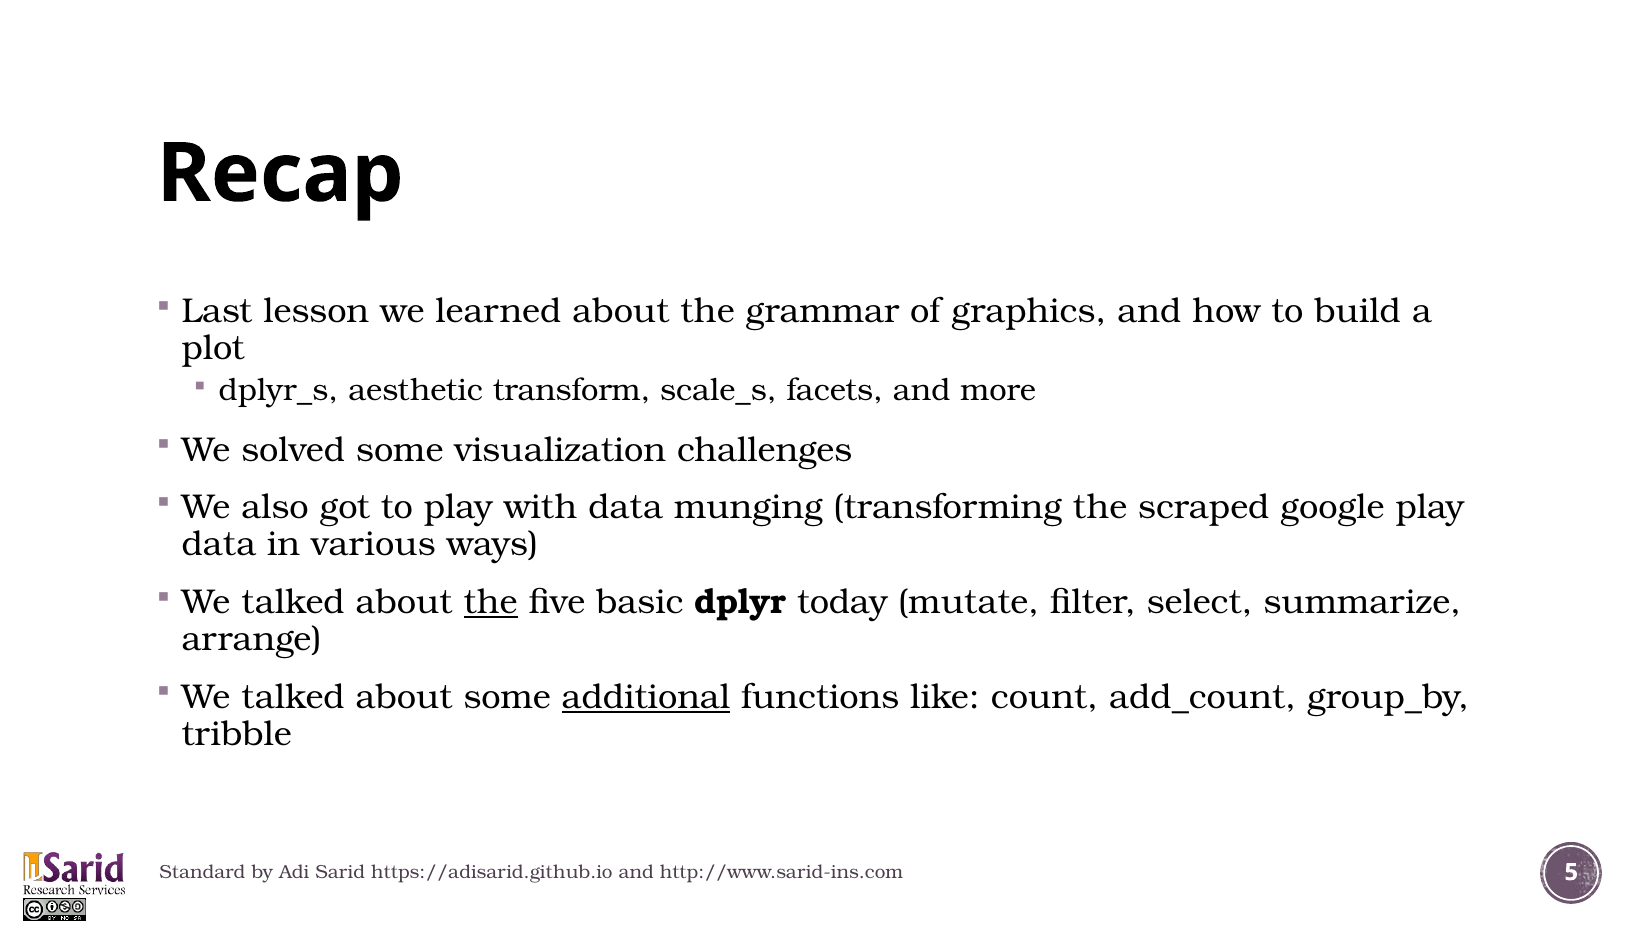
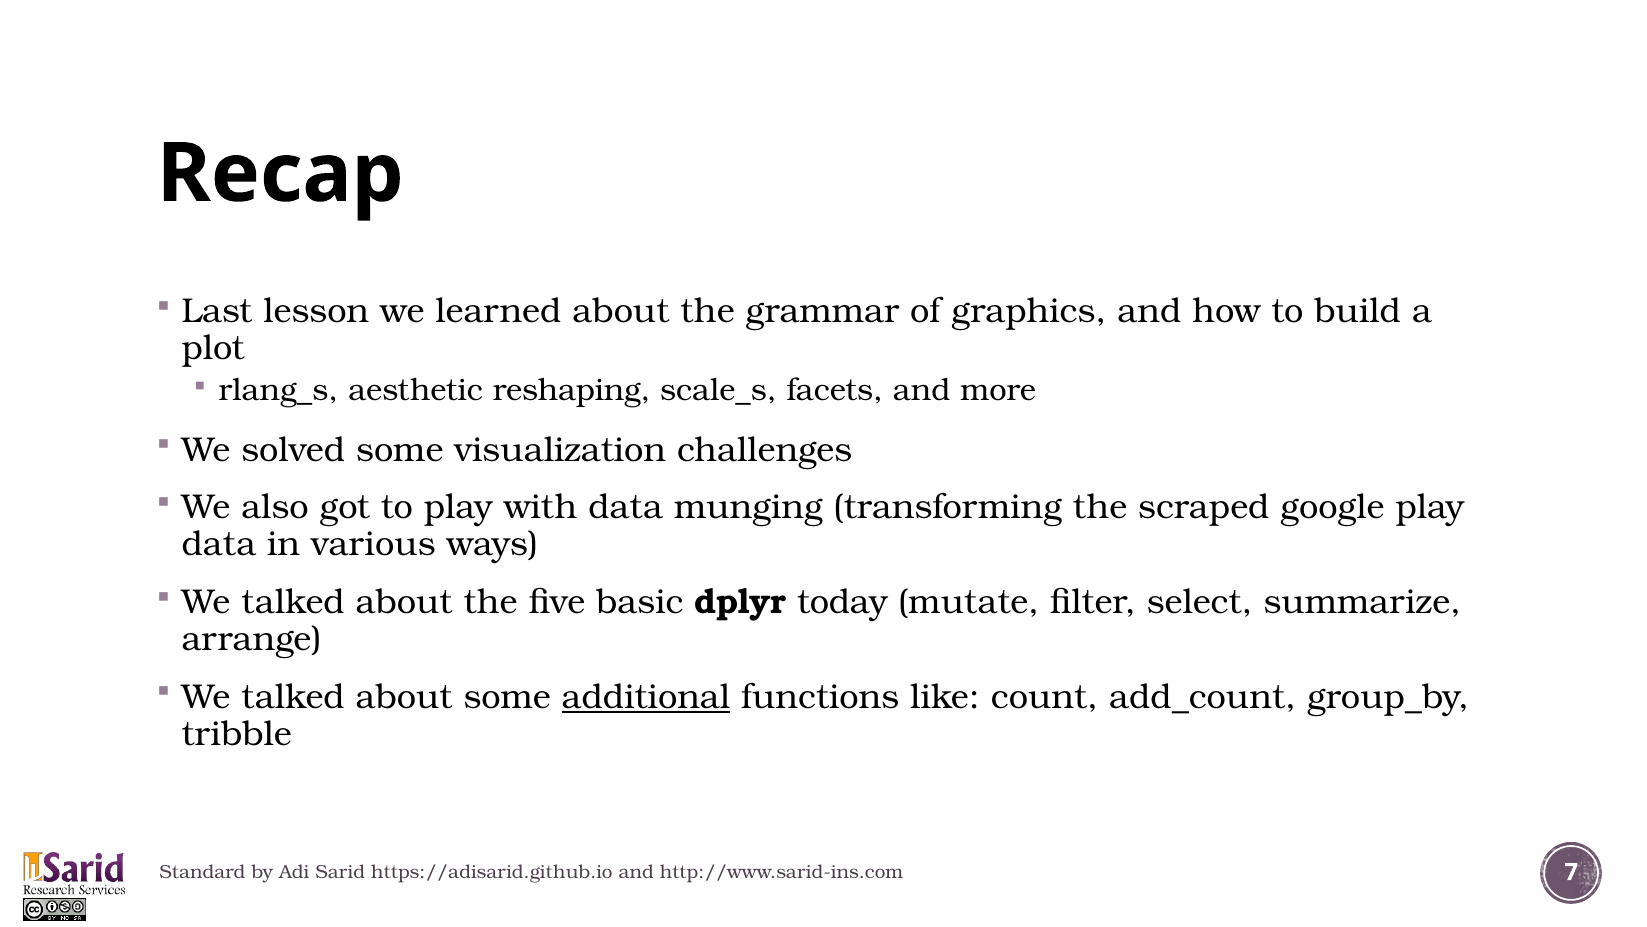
dplyr_s: dplyr_s -> rlang_s (279, 390)
transform: transform -> reshaping (572, 390)
the underline: present -> none (491, 602)
5: 5 -> 7 (1571, 872)
